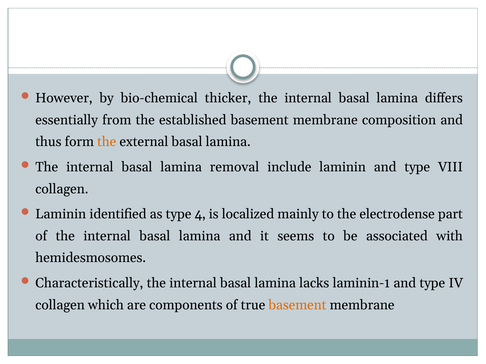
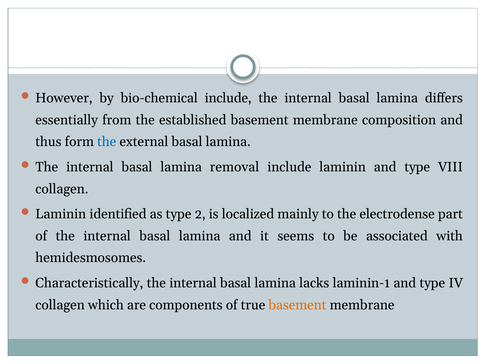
bio-chemical thicker: thicker -> include (228, 98)
the colour: orange -> blue (107, 142)
4: 4 -> 2 (200, 214)
